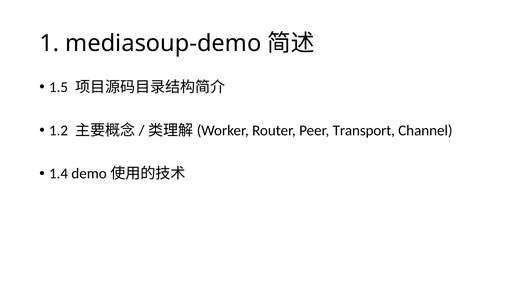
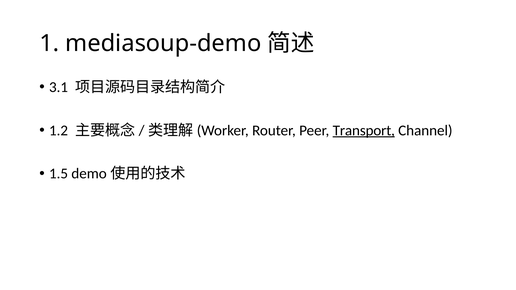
1.5: 1.5 -> 3.1 (59, 87)
Transport underline: none -> present (364, 131)
1.4: 1.4 -> 1.5 (59, 174)
